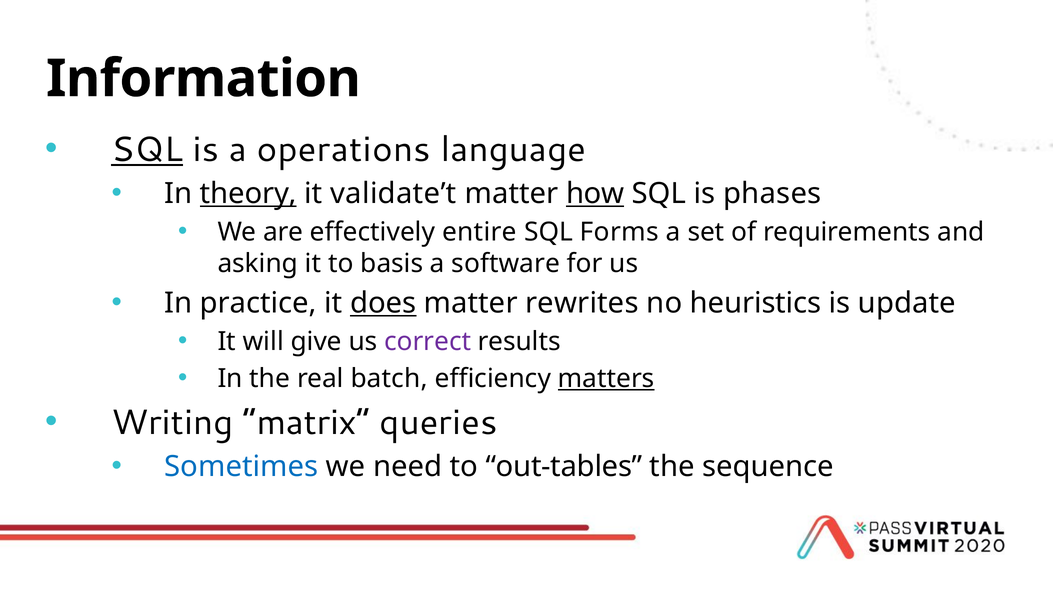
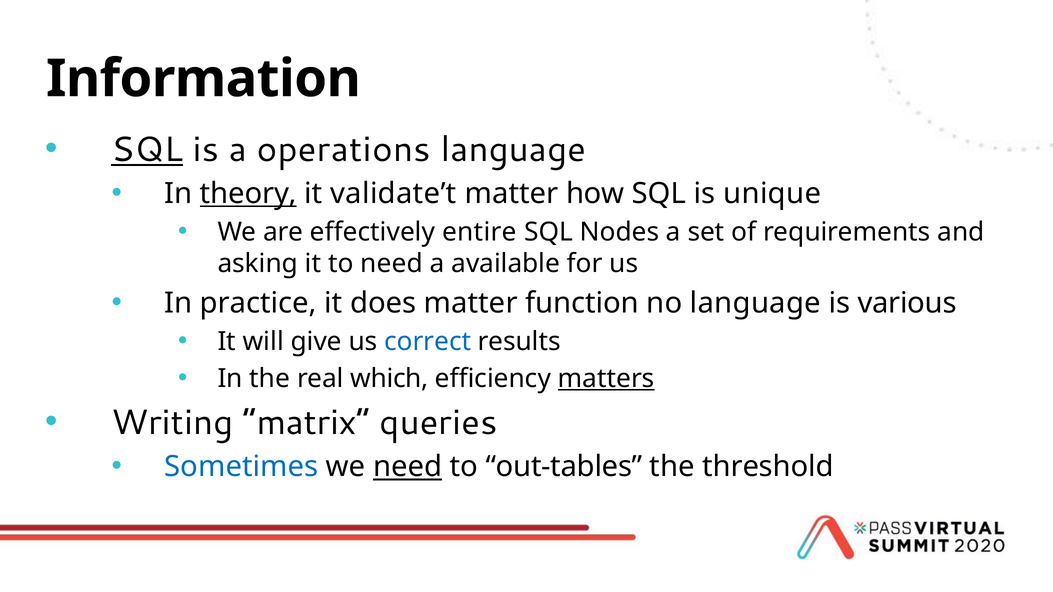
how underline: present -> none (595, 194)
phases: phases -> unique (772, 194)
Forms: Forms -> Nodes (619, 232)
to basis: basis -> need (392, 264)
software: software -> available (506, 264)
does underline: present -> none (383, 303)
rewrites: rewrites -> function (582, 303)
no heuristics: heuristics -> language (755, 303)
update: update -> various (907, 303)
correct colour: purple -> blue (428, 342)
batch: batch -> which (389, 379)
need underline: none -> present (408, 467)
sequence: sequence -> threshold (768, 467)
